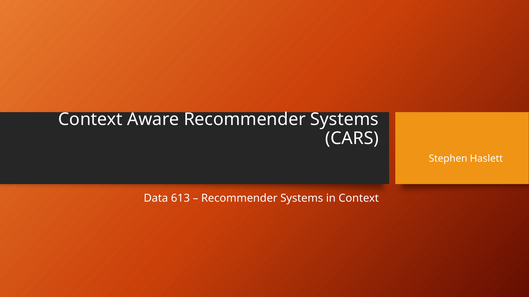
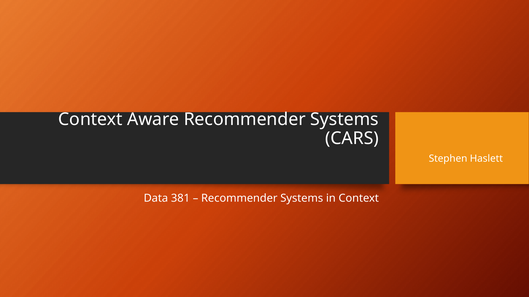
613: 613 -> 381 (180, 199)
